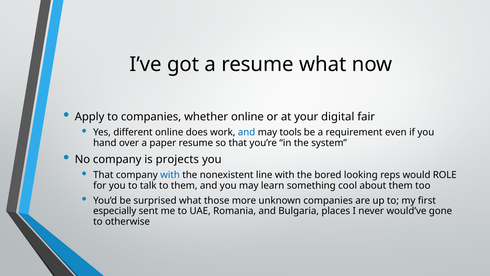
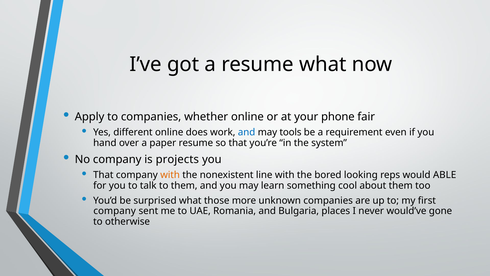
digital: digital -> phone (338, 117)
with colour: blue -> orange (170, 175)
ROLE: ROLE -> ABLE (445, 175)
especially: especially -> company (115, 211)
